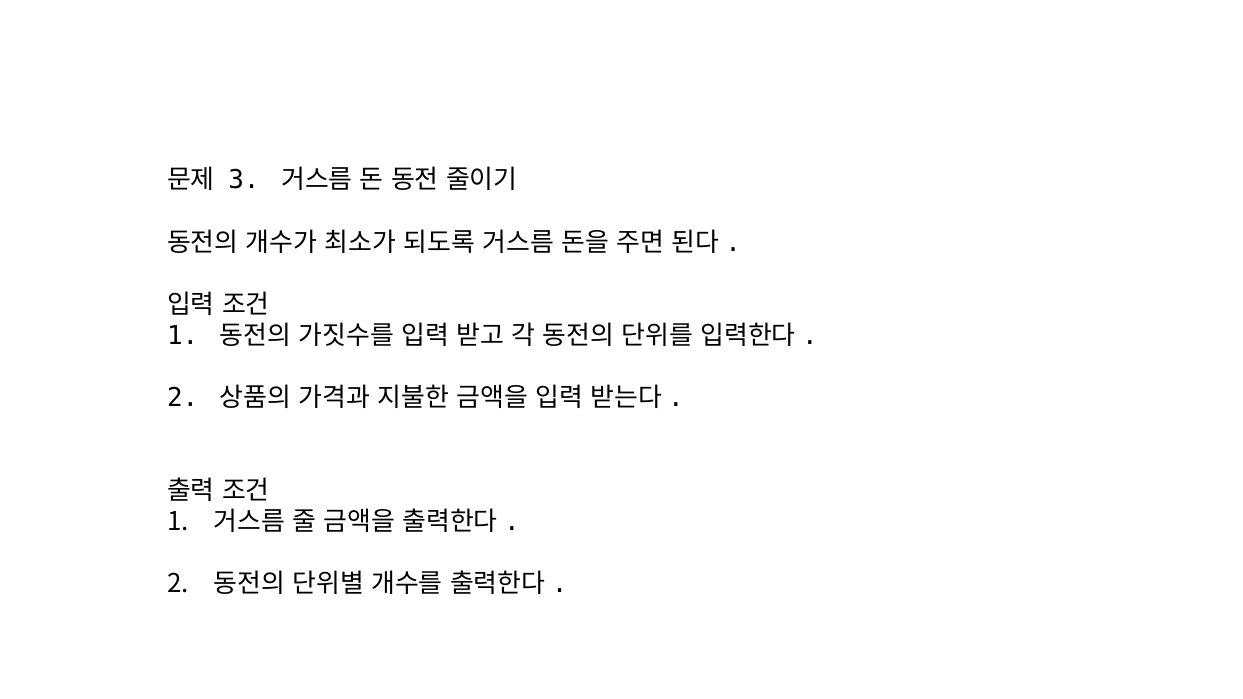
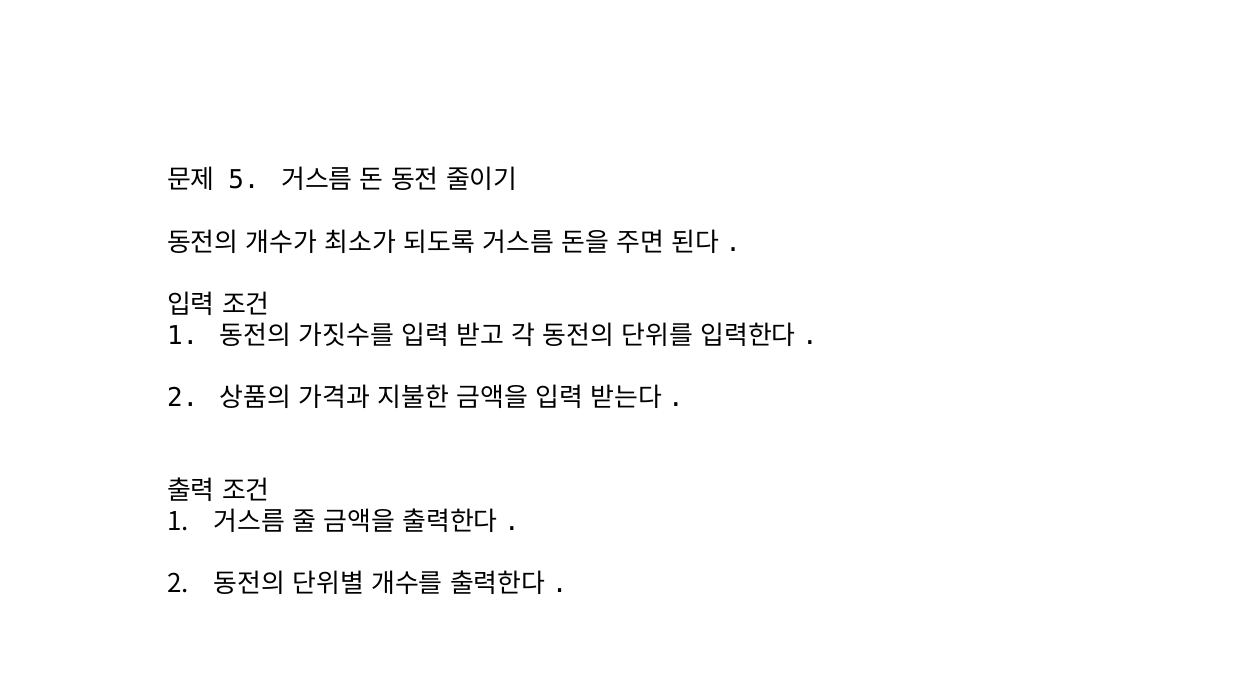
3: 3 -> 5 (244, 180)
